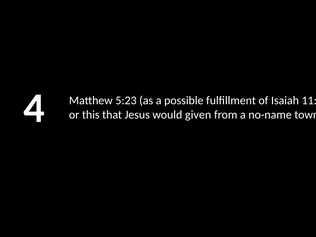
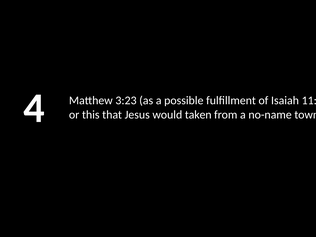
5:23: 5:23 -> 3:23 (126, 100)
given: given -> taken (198, 115)
